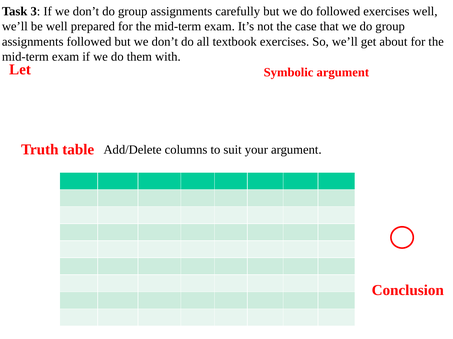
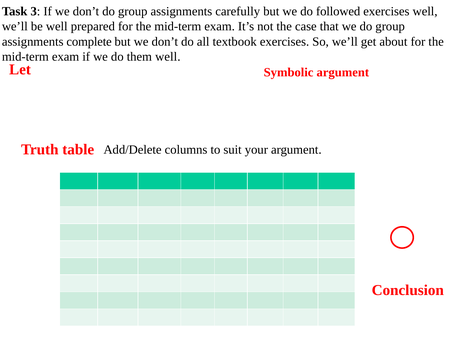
assignments followed: followed -> complete (89, 42)
them with: with -> well (168, 57)
